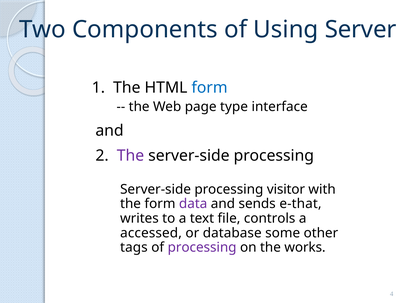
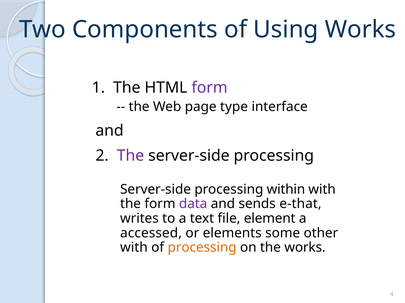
Using Server: Server -> Works (360, 30)
form colour: blue -> purple (210, 88)
visitor: visitor -> within (286, 190)
controls: controls -> element (270, 219)
database: database -> elements (232, 233)
tags: tags -> with (134, 248)
processing colour: purple -> orange (202, 248)
